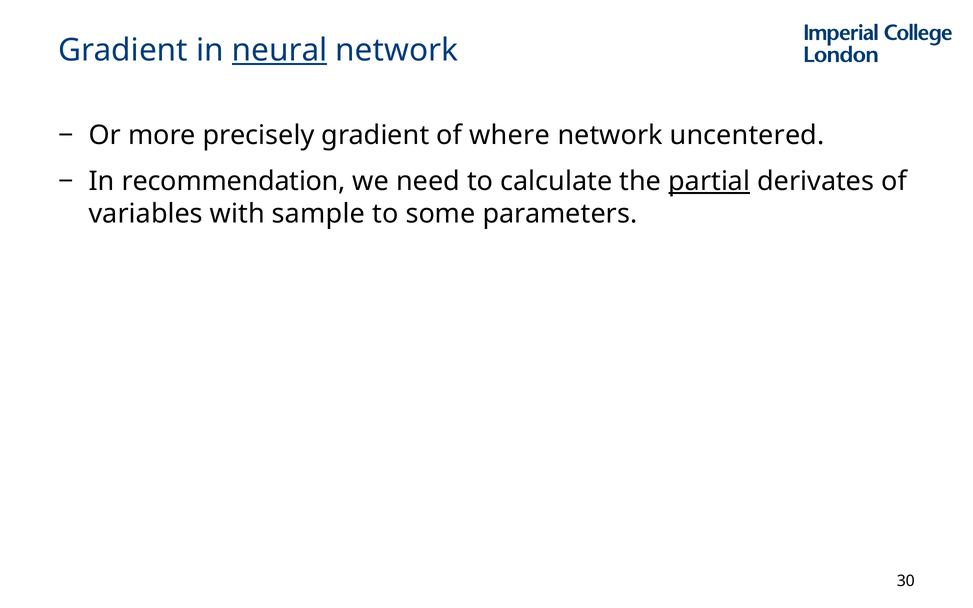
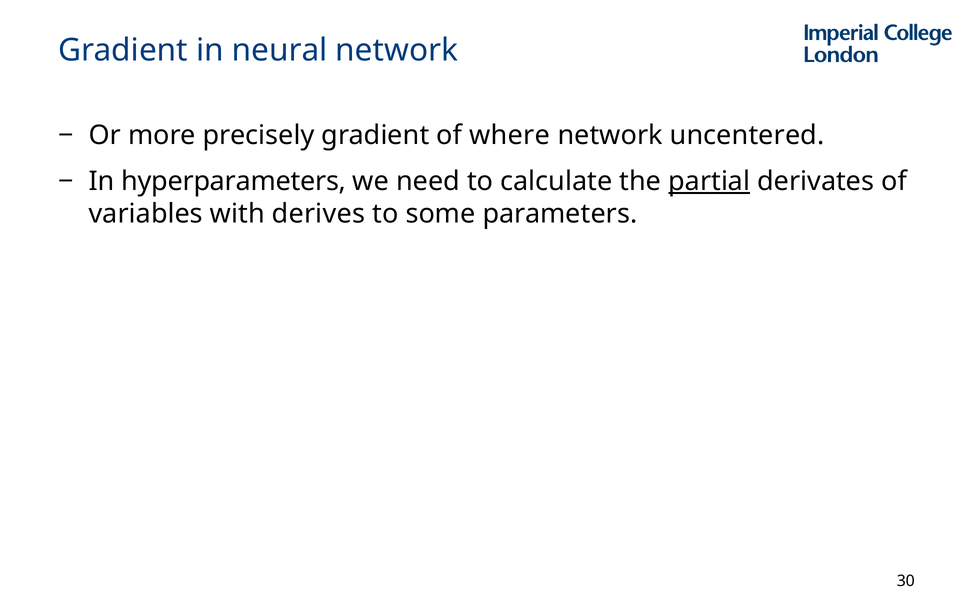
neural underline: present -> none (280, 50)
recommendation: recommendation -> hyperparameters (234, 181)
sample: sample -> derives (318, 214)
